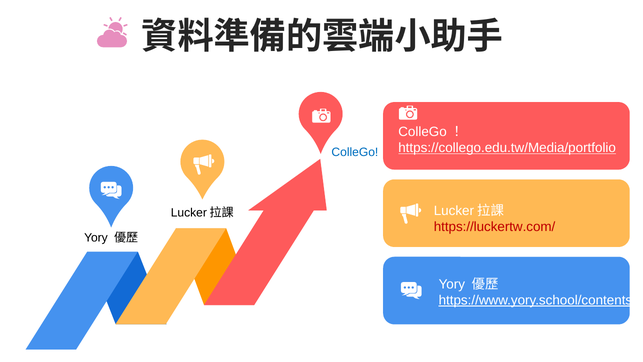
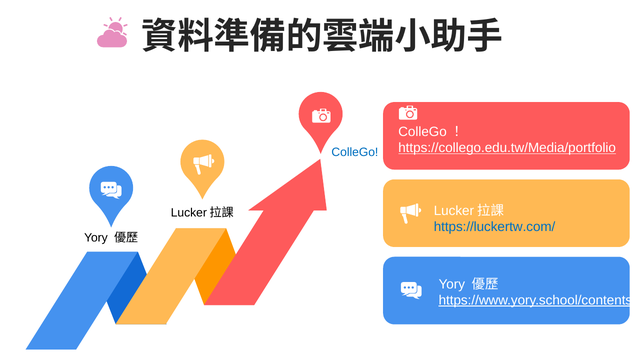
https://luckertw.com/ colour: red -> blue (495, 227)
